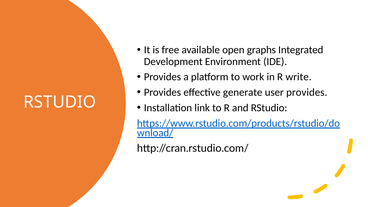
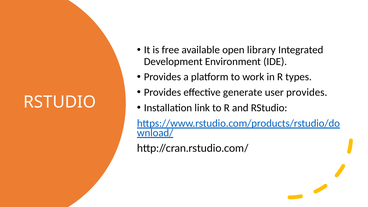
graphs: graphs -> library (261, 50)
write: write -> types (299, 77)
